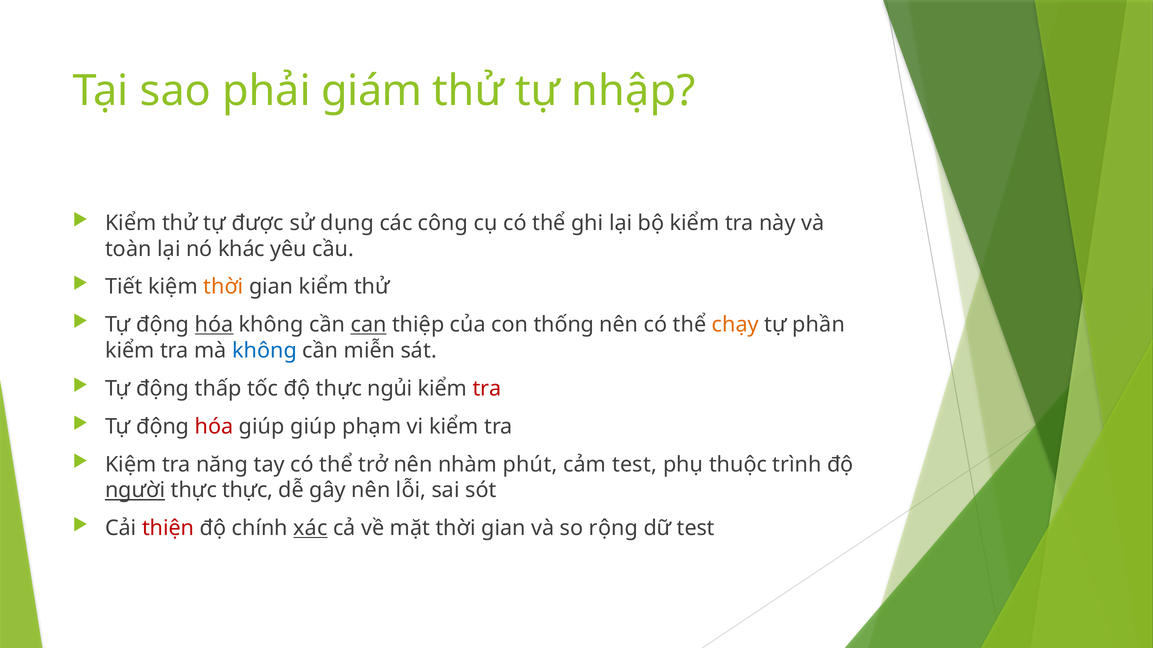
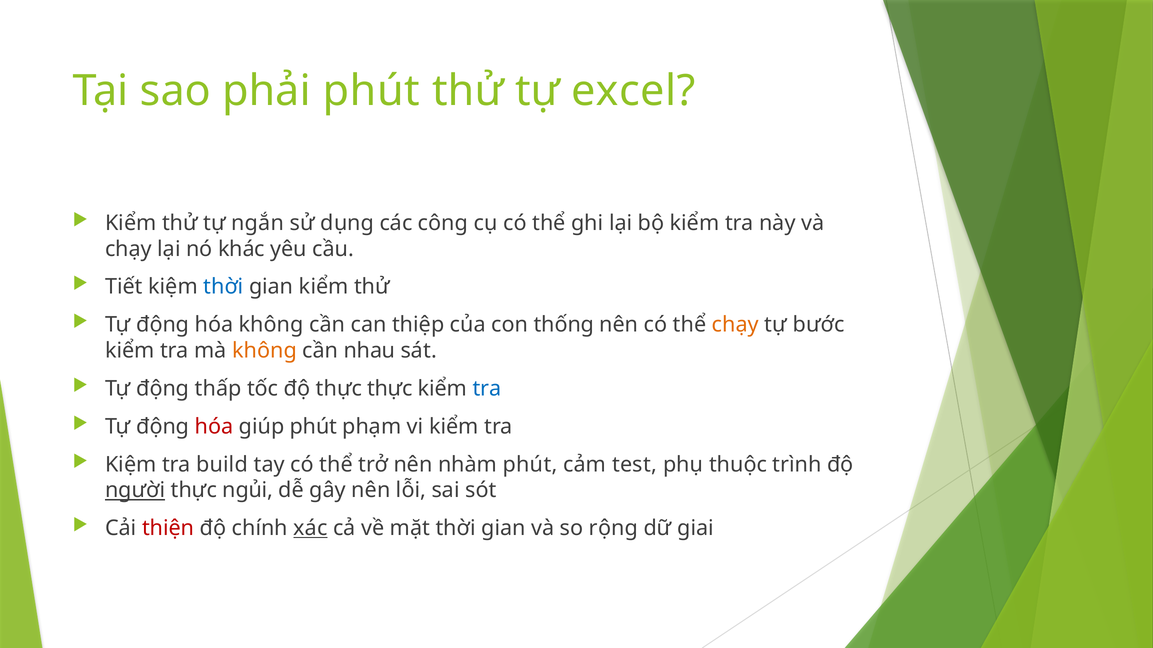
phải giám: giám -> phút (371, 91)
nhập: nhập -> excel (633, 91)
được: được -> ngắn (258, 223)
toàn: toàn -> chạy (128, 249)
thời colour: orange -> blue (223, 287)
hóa underline: present -> none (214, 325)
can underline: present -> none (369, 325)
phần: phần -> bước (819, 325)
không colour: blue -> orange (265, 351)
miễn: miễn -> nhau (370, 351)
thực ngủi: ngủi -> thực (390, 389)
tra colour: red -> blue (487, 389)
giúp giúp: giúp -> phút (313, 427)
năng: năng -> build (222, 465)
thực thực: thực -> ngủi (248, 491)
dữ test: test -> giai (696, 529)
